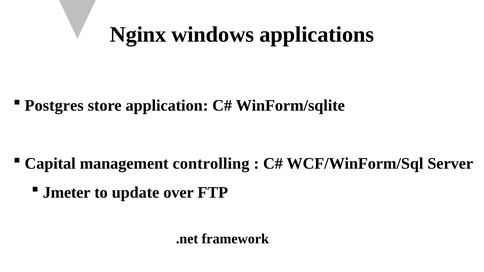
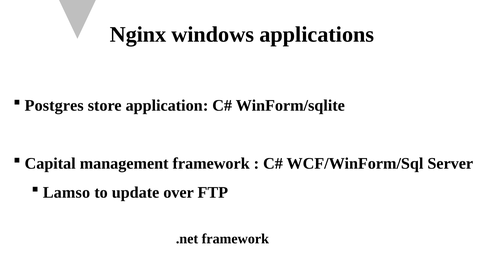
management controlling: controlling -> framework (211, 164)
Jmeter: Jmeter -> Lamso (66, 193)
